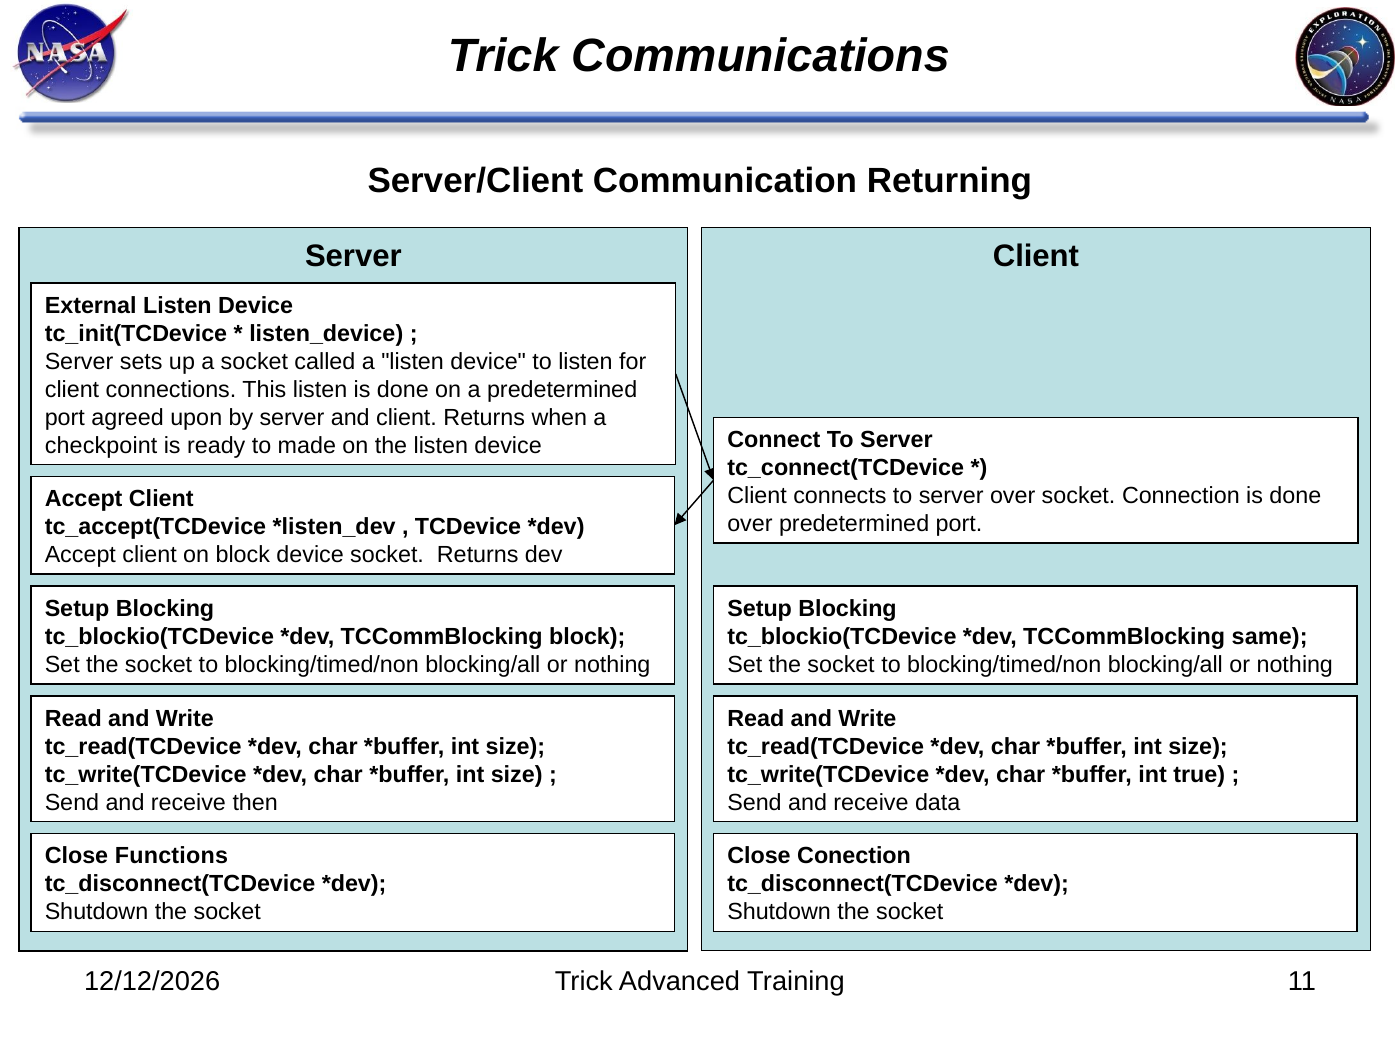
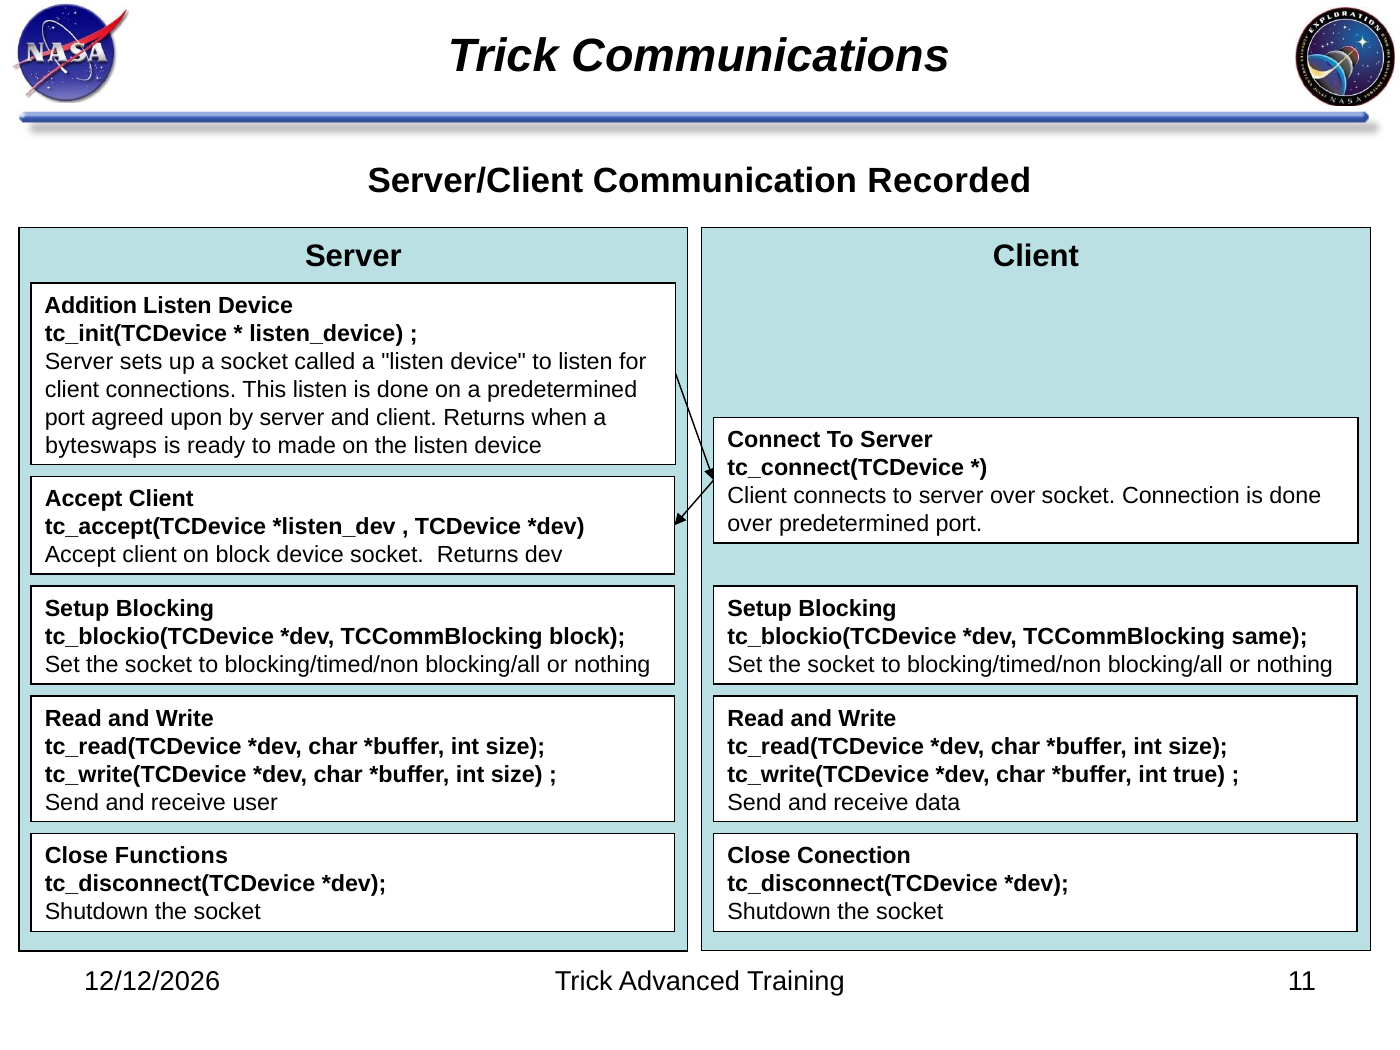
Returning: Returning -> Recorded (949, 181)
External: External -> Addition (91, 305)
checkpoint: checkpoint -> byteswaps (101, 445)
then: then -> user (255, 802)
